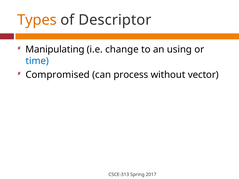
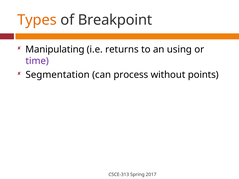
Descriptor: Descriptor -> Breakpoint (115, 20)
change: change -> returns (122, 49)
time colour: blue -> purple (37, 61)
Compromised: Compromised -> Segmentation (58, 75)
vector: vector -> points (203, 75)
